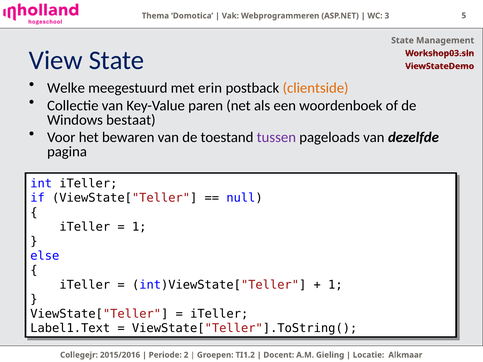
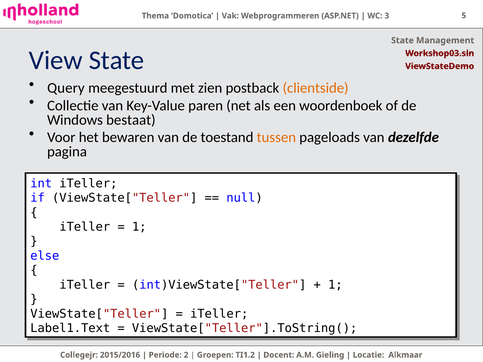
Welke: Welke -> Query (66, 88)
erin: erin -> zien (210, 88)
tussen colour: purple -> orange (276, 138)
